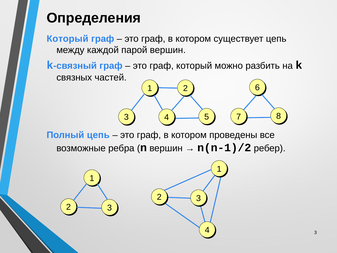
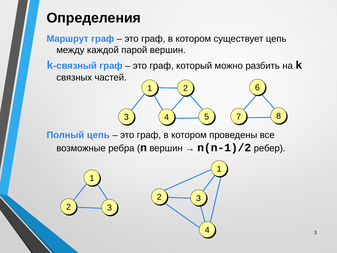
Который: Который -> Маршрут (68, 39)
